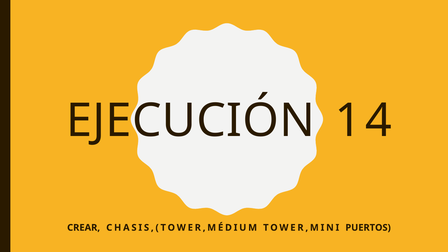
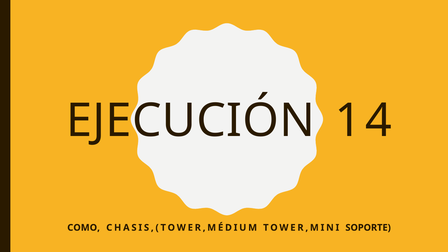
CREAR: CREAR -> COMO (84, 228)
PUERTOS: PUERTOS -> SOPORTE (368, 228)
